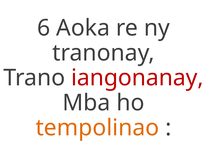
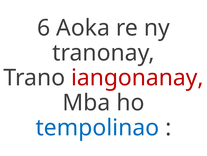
tempolinao colour: orange -> blue (97, 127)
